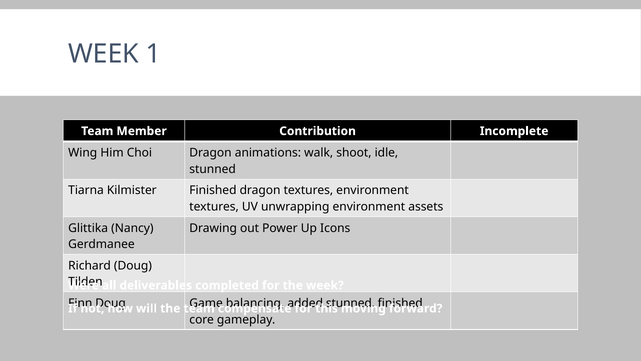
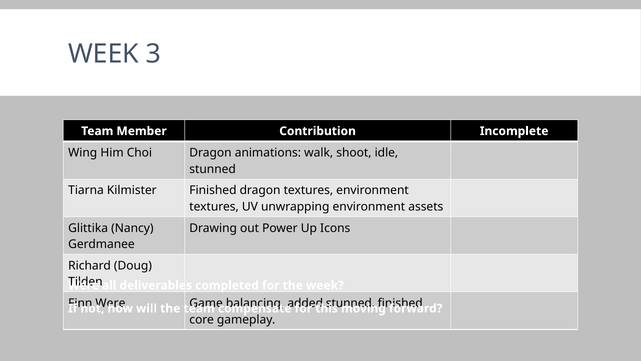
1: 1 -> 3 (154, 54)
Doug: Doug -> Were (110, 303)
